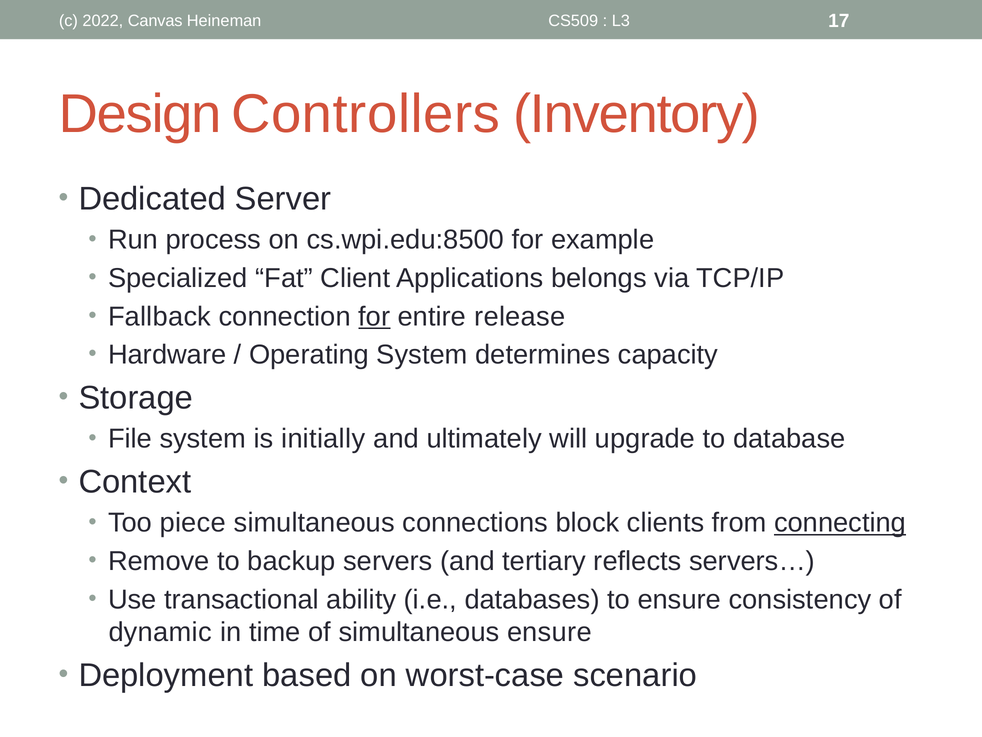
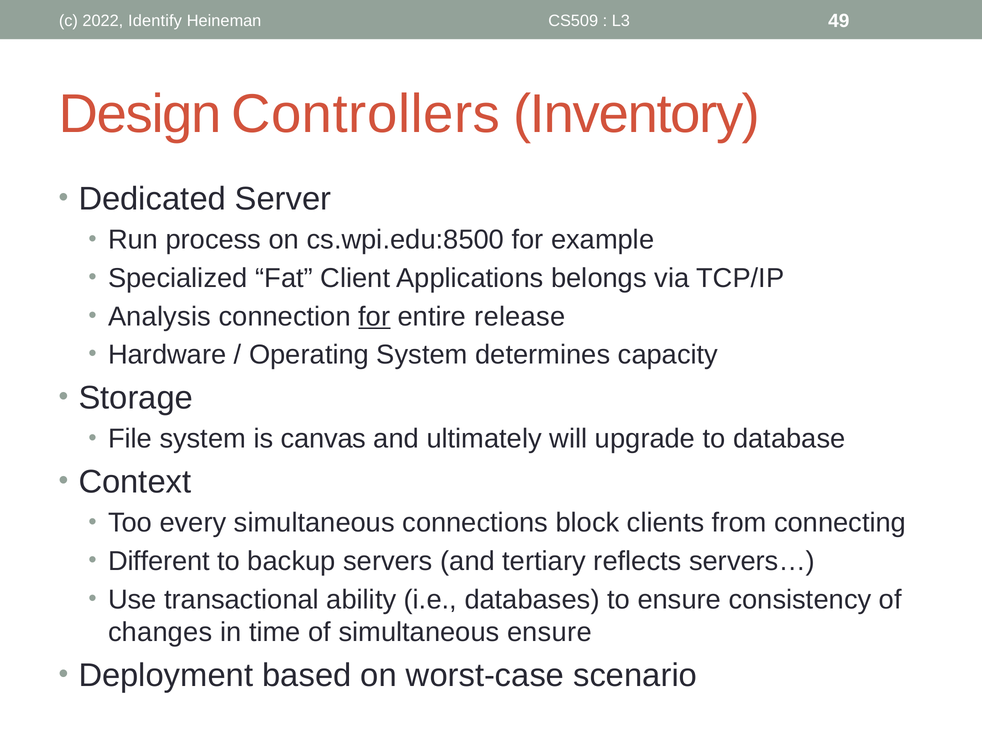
Canvas: Canvas -> Identify (155, 21)
17: 17 -> 49 (839, 21)
Fallback: Fallback -> Analysis (160, 316)
initially: initially -> canvas (323, 439)
piece: piece -> every (193, 523)
connecting underline: present -> none (840, 523)
Remove: Remove -> Different (159, 561)
dynamic: dynamic -> changes (160, 632)
